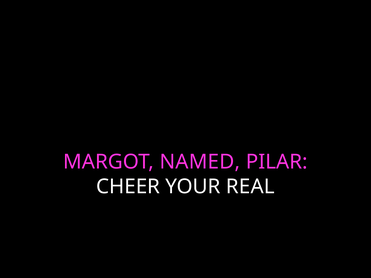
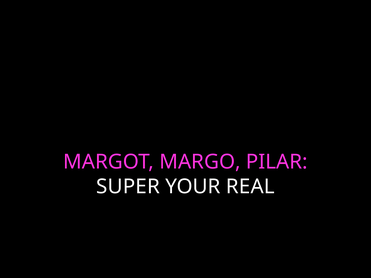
NAMED: NAMED -> MARGO (200, 162)
CHEER: CHEER -> SUPER (128, 187)
